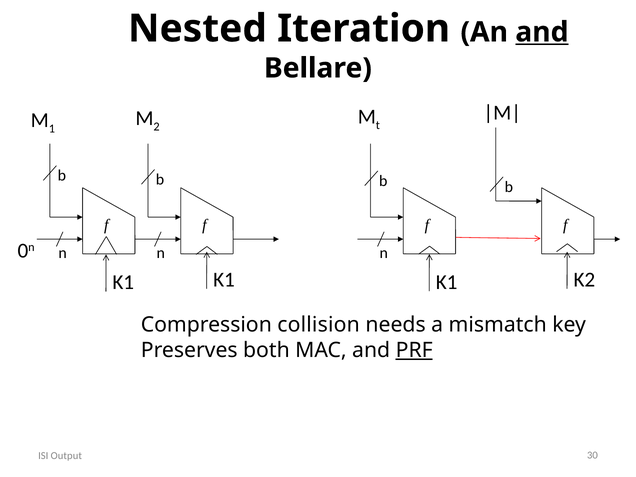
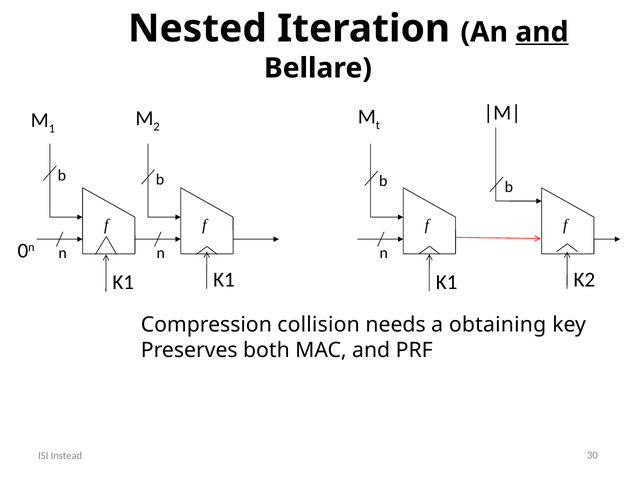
mismatch: mismatch -> obtaining (498, 325)
PRF underline: present -> none (414, 350)
Output: Output -> Instead (66, 456)
